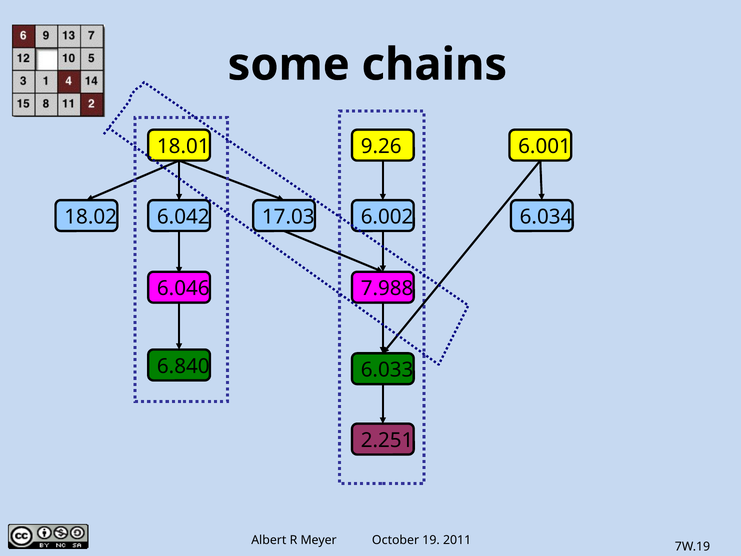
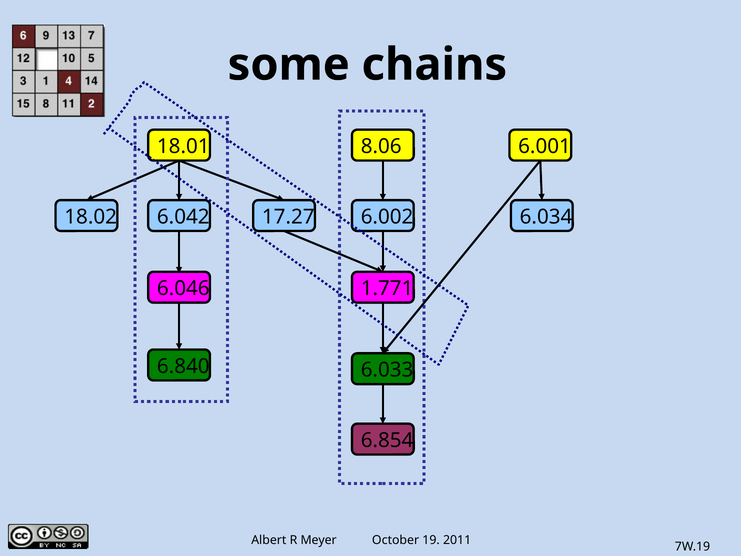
9.26: 9.26 -> 8.06 (381, 147)
17.03: 17.03 -> 17.27 (288, 217)
7.988: 7.988 -> 1.771 (387, 289)
2.251: 2.251 -> 6.854 (387, 440)
